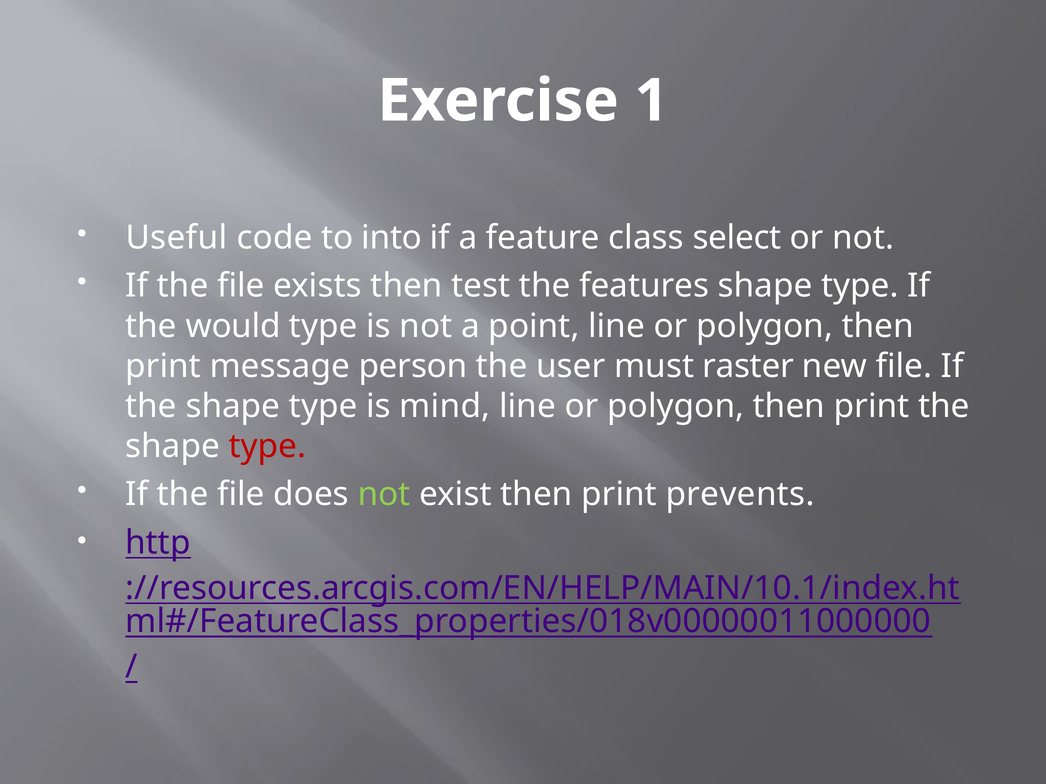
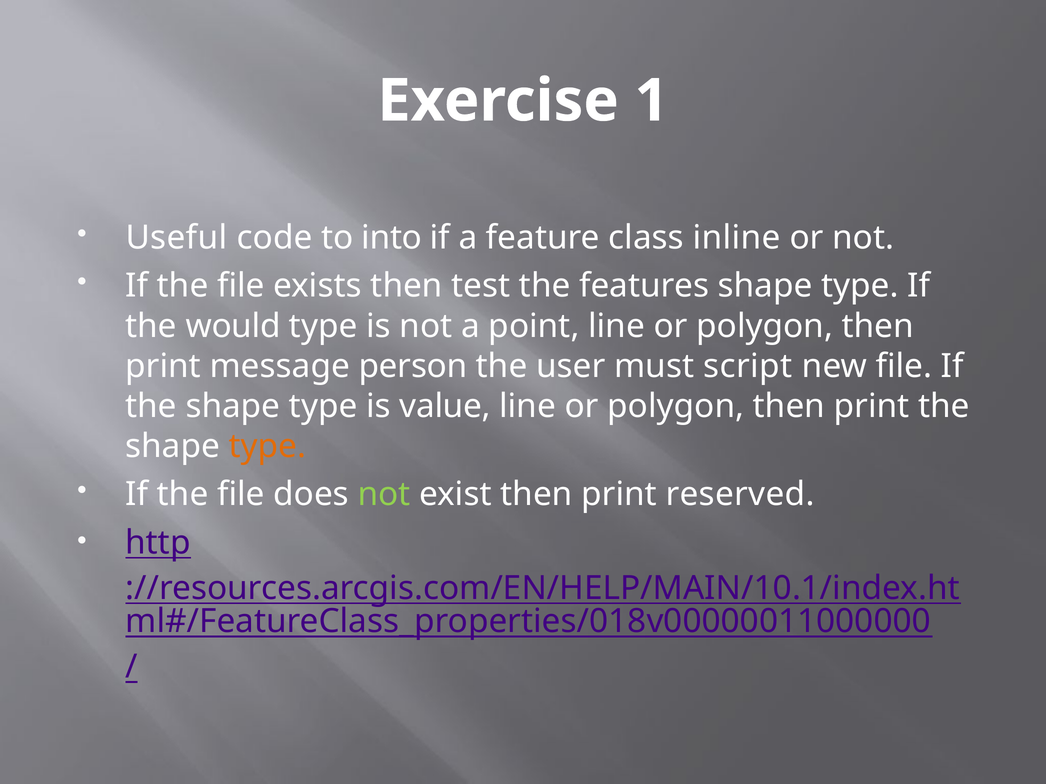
select: select -> inline (737, 238)
raster: raster -> script (748, 366)
mind: mind -> value (445, 406)
type colour: red -> orange (267, 446)
prevents: prevents -> reserved (740, 495)
